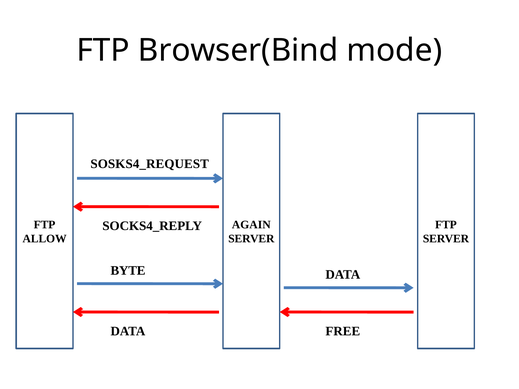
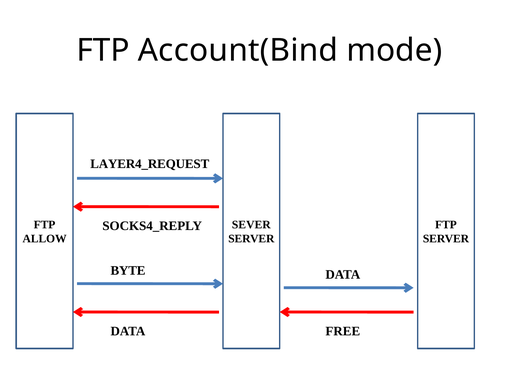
Browser(Bind: Browser(Bind -> Account(Bind (238, 50)
SOSKS4_REQUEST: SOSKS4_REQUEST -> LAYER4_REQUEST (150, 164)
AGAIN: AGAIN -> SEVER (251, 225)
